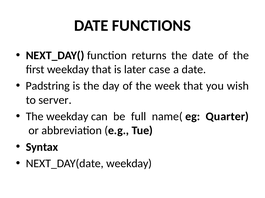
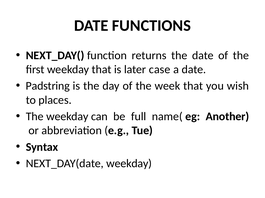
server: server -> places (55, 100)
Quarter: Quarter -> Another (227, 117)
